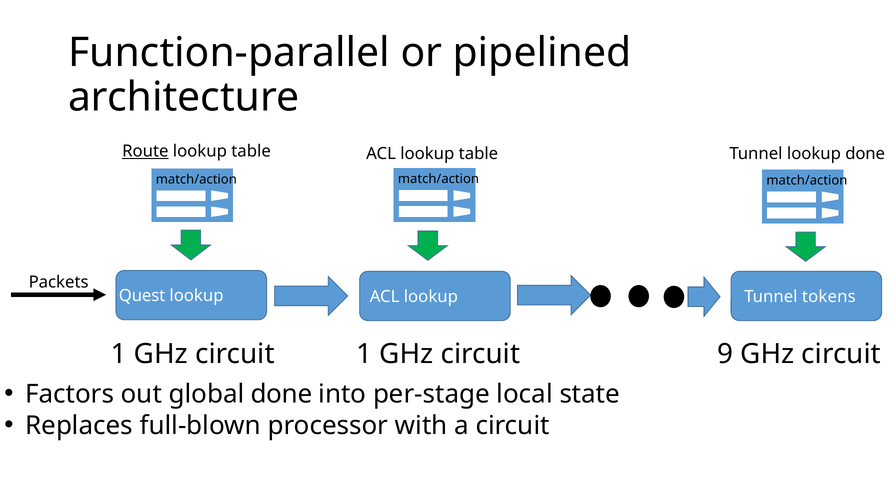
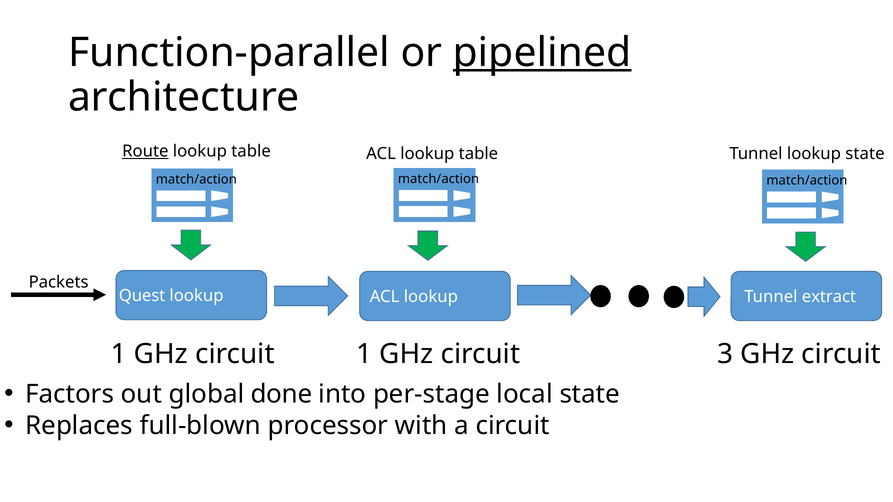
pipelined underline: none -> present (542, 53)
lookup done: done -> state (865, 154)
tokens: tokens -> extract (829, 297)
9: 9 -> 3 (725, 354)
